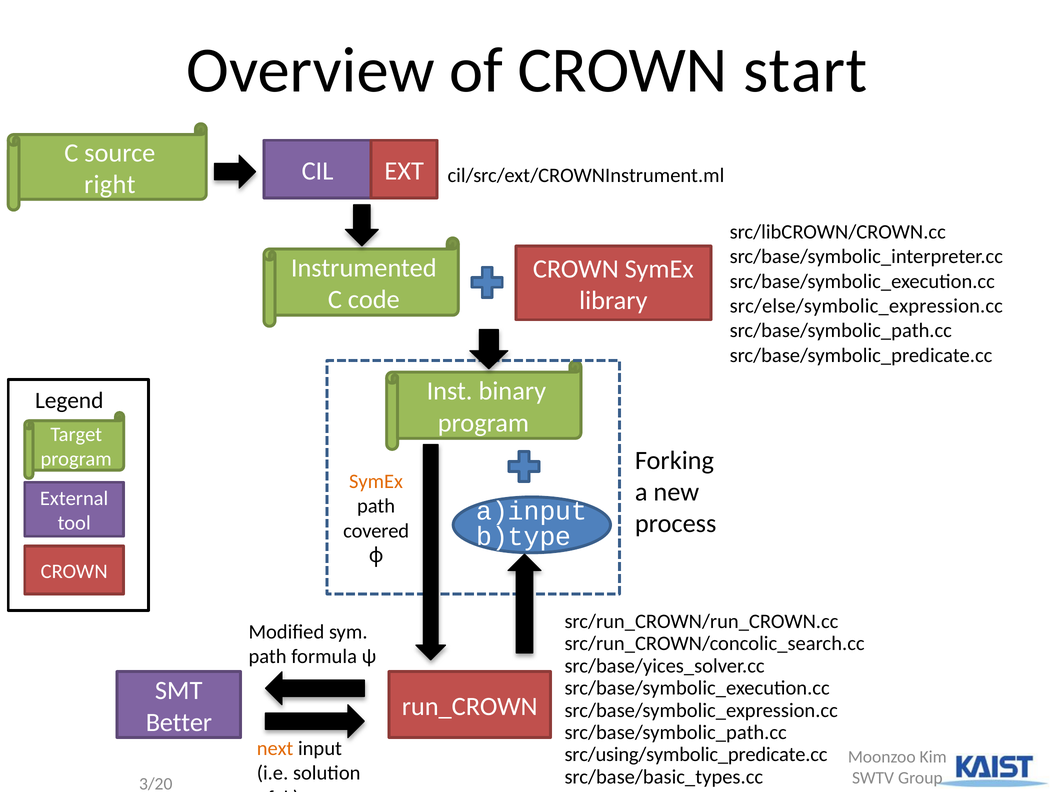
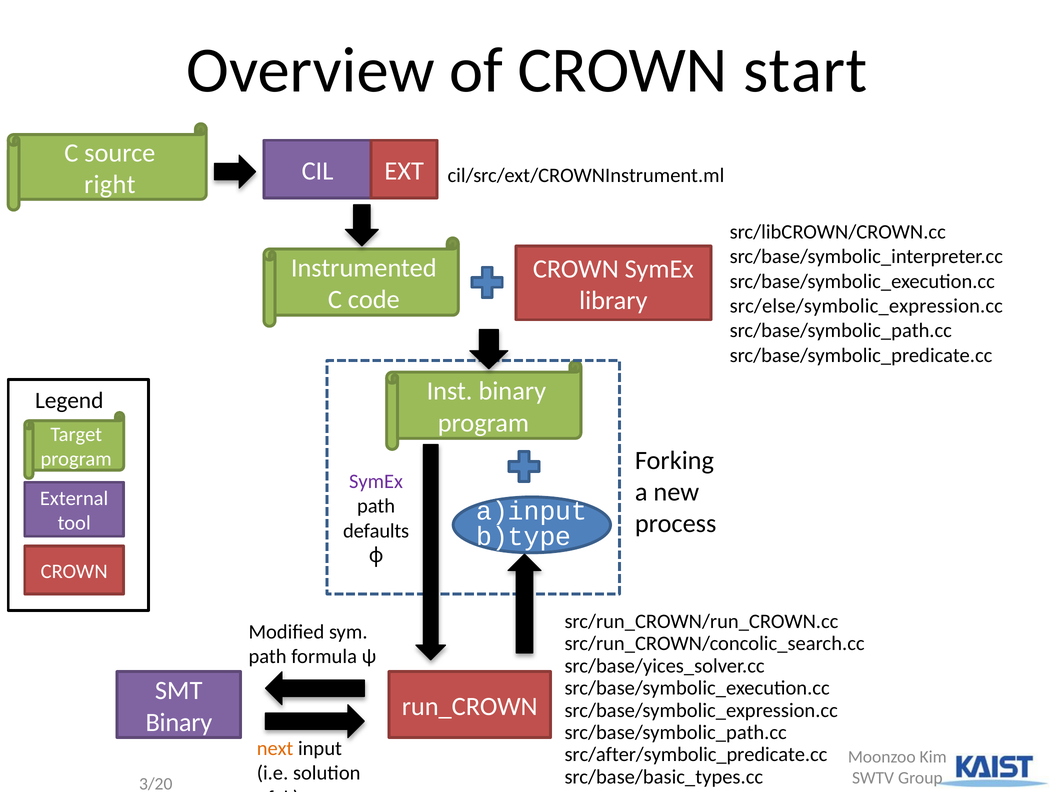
SymEx colour: orange -> purple (376, 481)
covered: covered -> defaults (376, 531)
Better: Better -> Binary (179, 722)
src/using/symbolic_predicate.cc: src/using/symbolic_predicate.cc -> src/after/symbolic_predicate.cc (696, 755)
